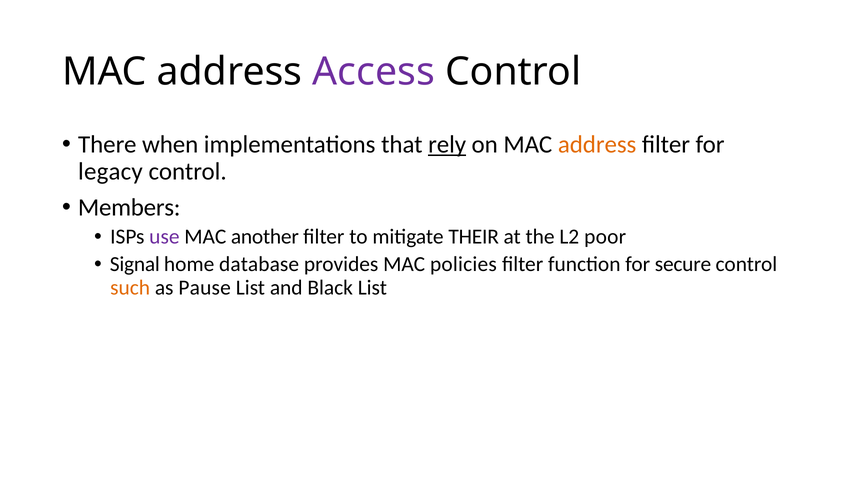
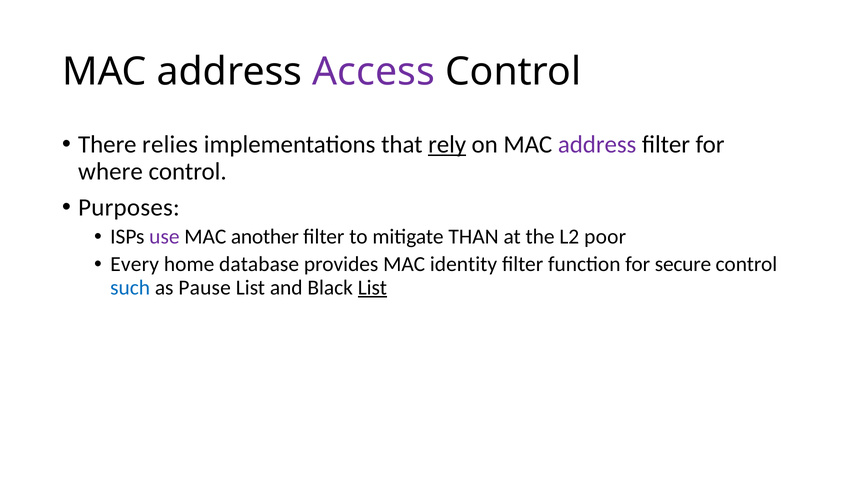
when: when -> relies (170, 145)
address colour: orange -> purple (597, 145)
legacy: legacy -> where (110, 172)
Members: Members -> Purposes (129, 208)
THEIR: THEIR -> THAN (474, 237)
Signal: Signal -> Every (135, 265)
policies: policies -> identity (463, 265)
such colour: orange -> blue (130, 288)
List underline: none -> present (372, 288)
